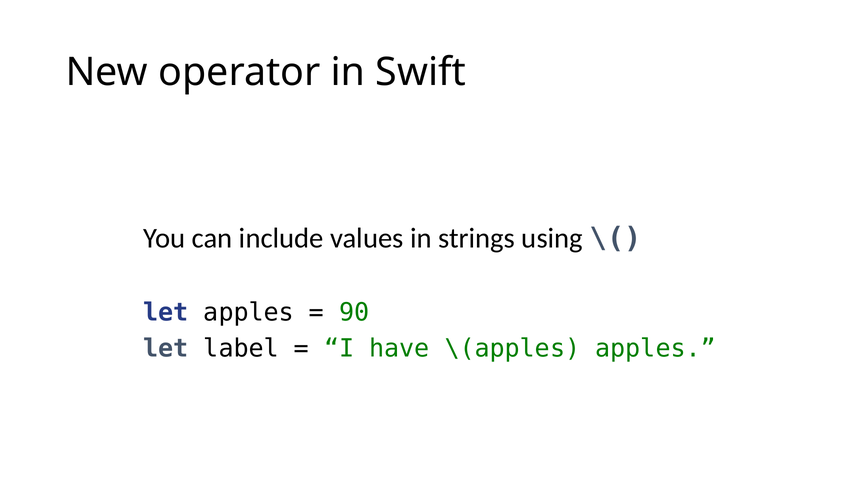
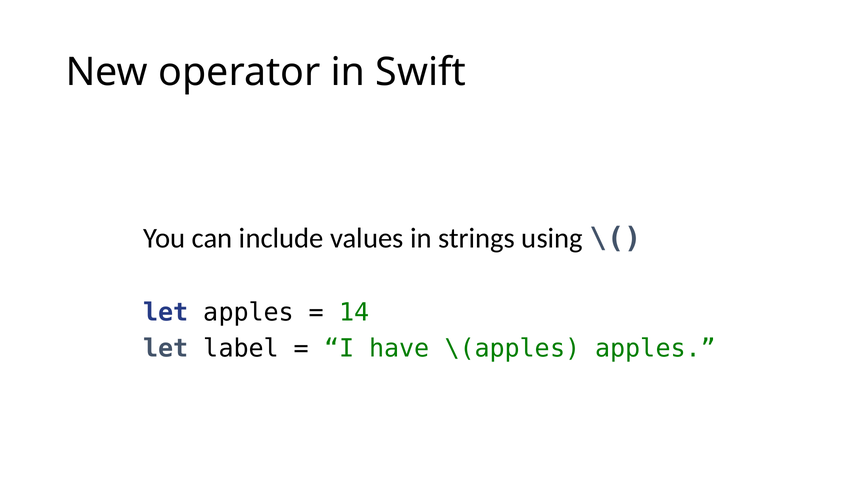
90: 90 -> 14 (354, 312)
